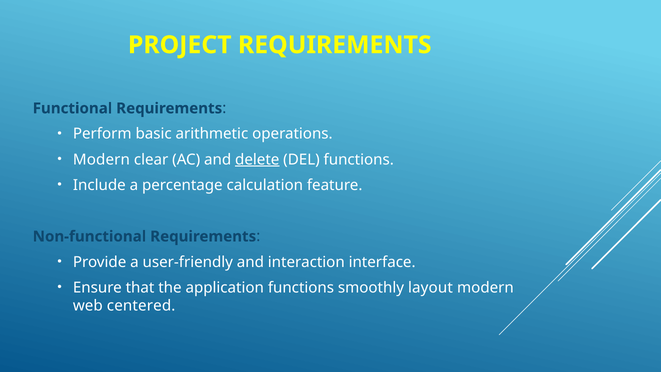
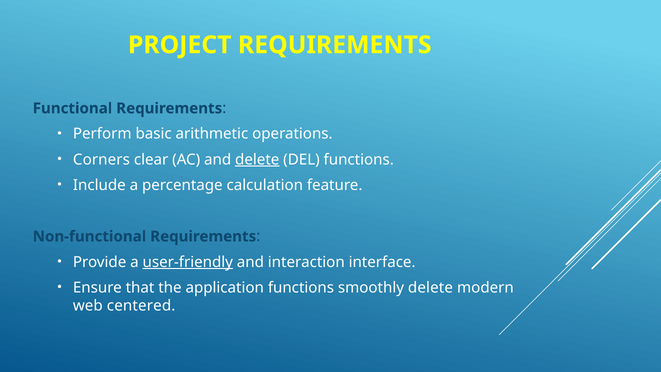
Modern: Modern -> Corners (101, 160)
user-friendly underline: none -> present (188, 262)
smoothly layout: layout -> delete (430, 288)
